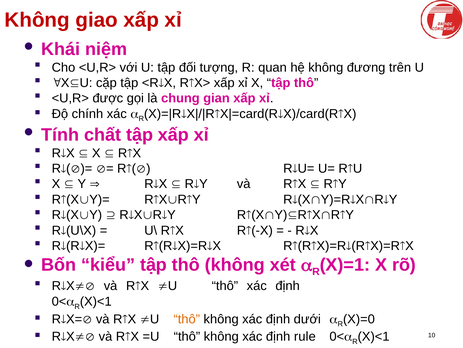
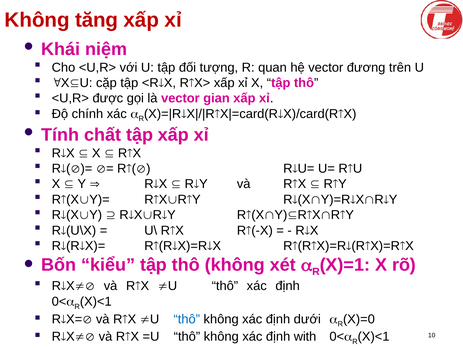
giao: giao -> tăng (97, 20)
hệ không: không -> vector (326, 67)
là chung: chung -> vector (180, 98)
thô colour: orange -> blue (187, 318)
rule: rule -> with (305, 336)
